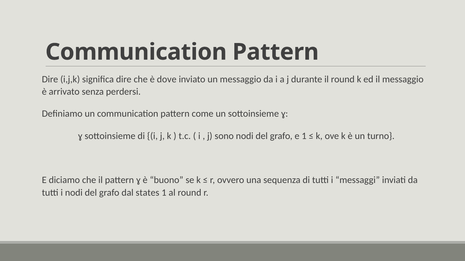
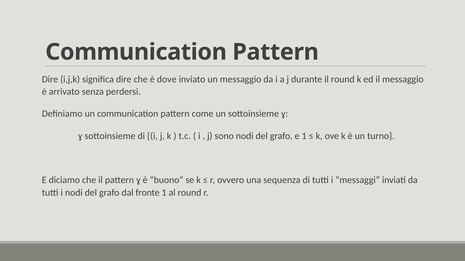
states: states -> fronte (148, 193)
